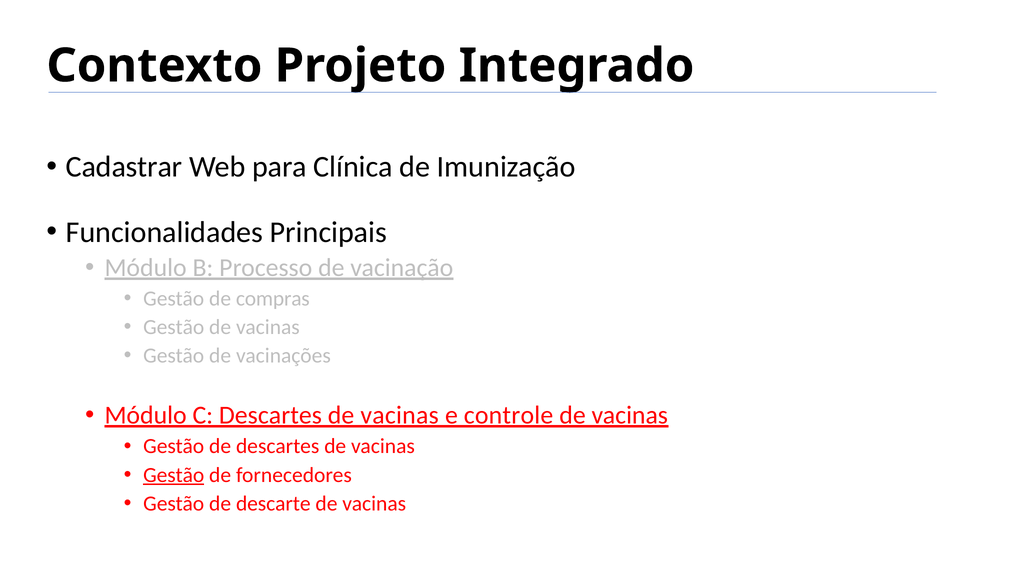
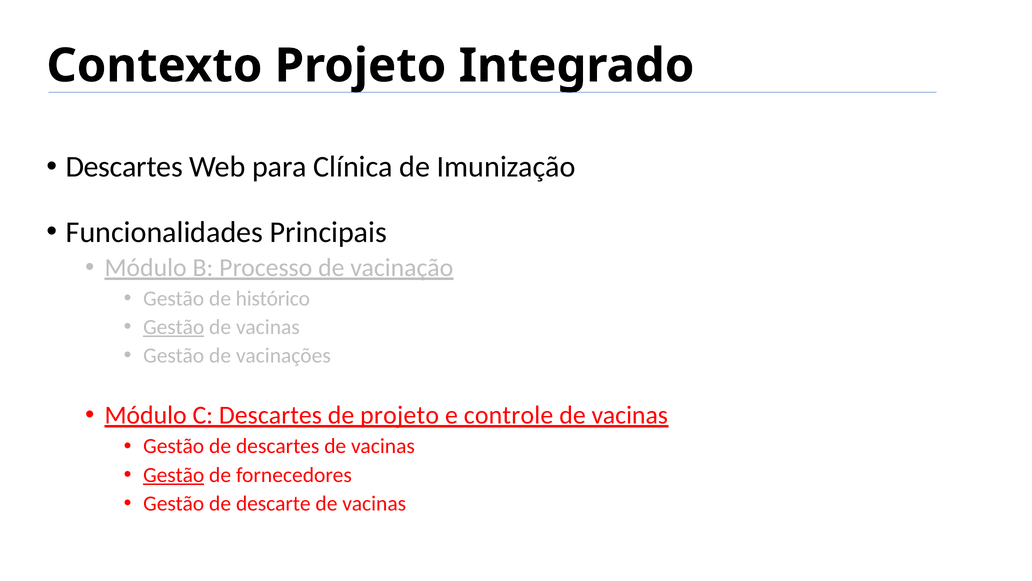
Cadastrar: Cadastrar -> Descartes (124, 167)
compras: compras -> histórico (273, 298)
Gestão underline: none -> present (174, 327)
vacinas: vacinas -> projeto (400, 415)
